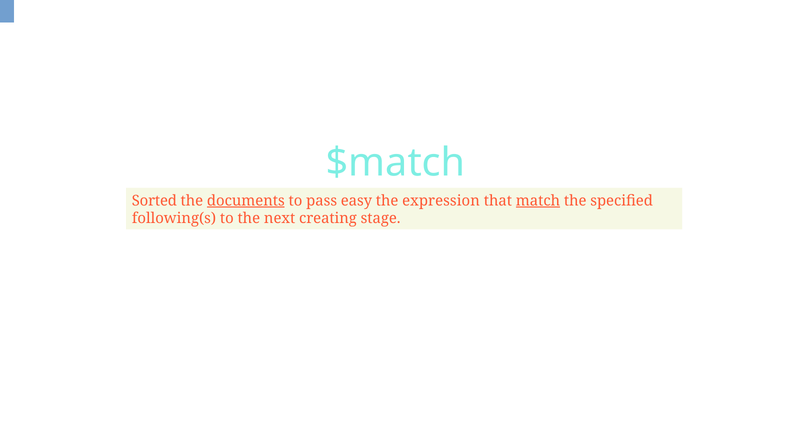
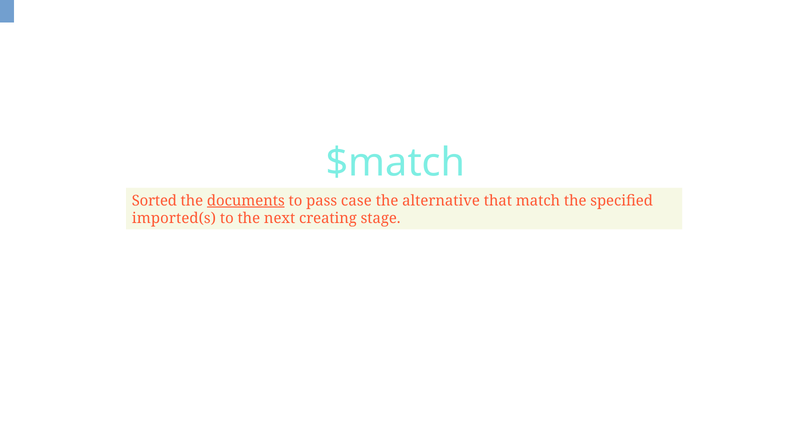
easy: easy -> case (356, 201)
expression: expression -> alternative (441, 201)
match underline: present -> none (538, 201)
following(s: following(s -> imported(s (174, 218)
